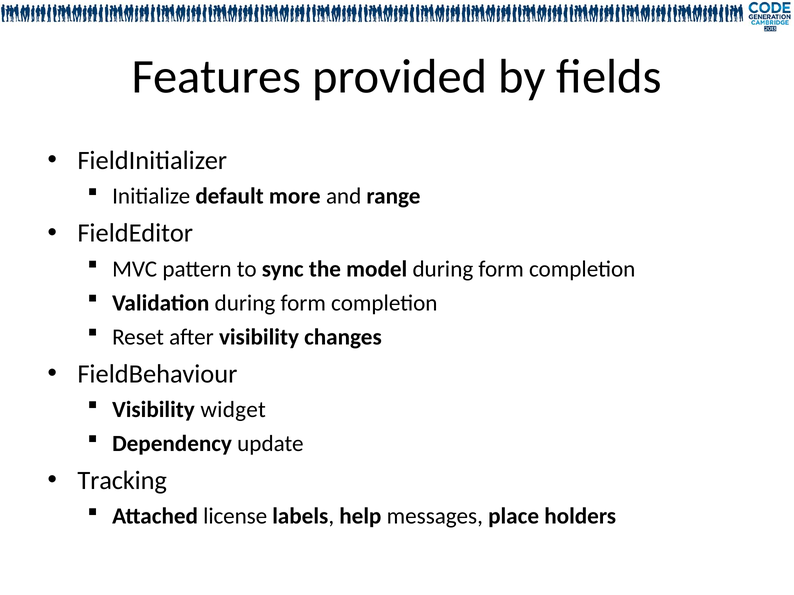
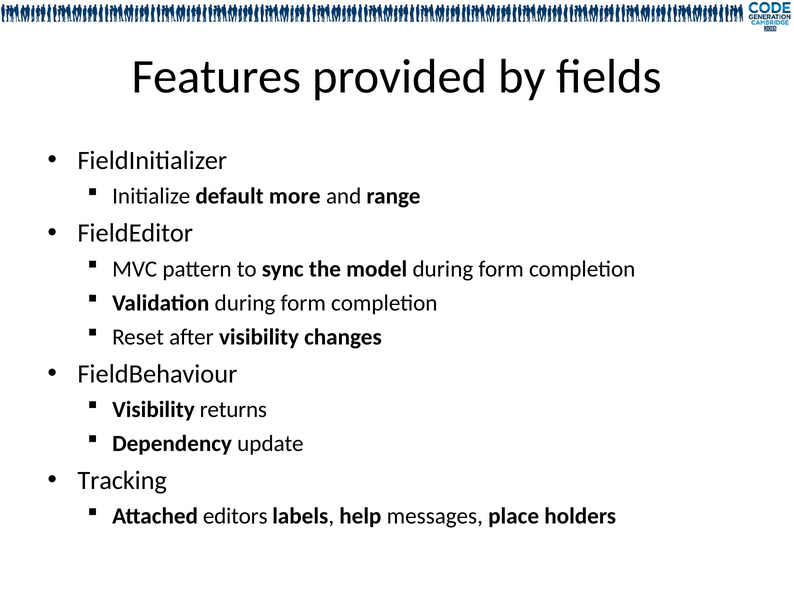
widget: widget -> returns (233, 410)
license: license -> editors (235, 517)
